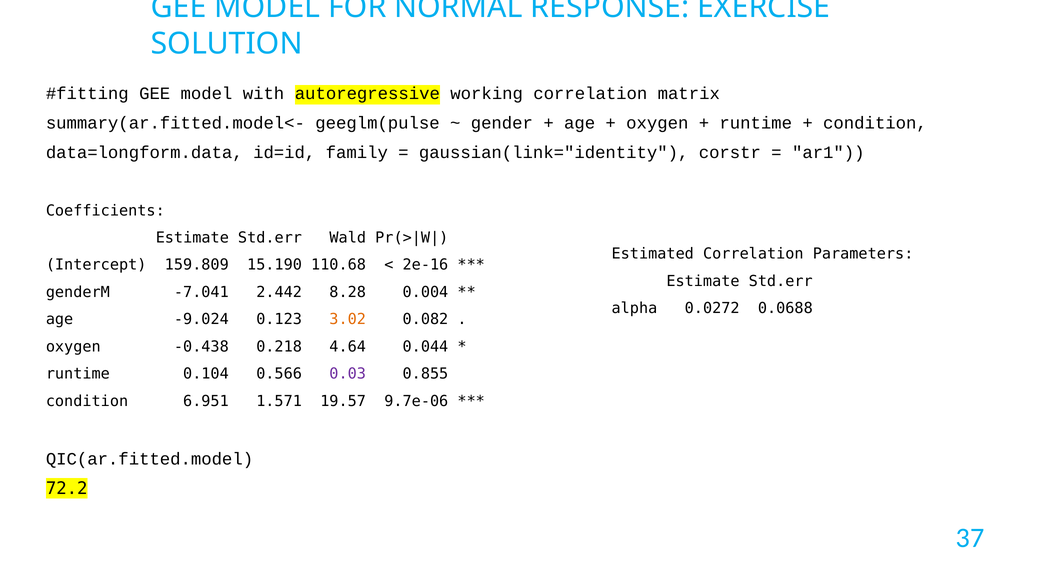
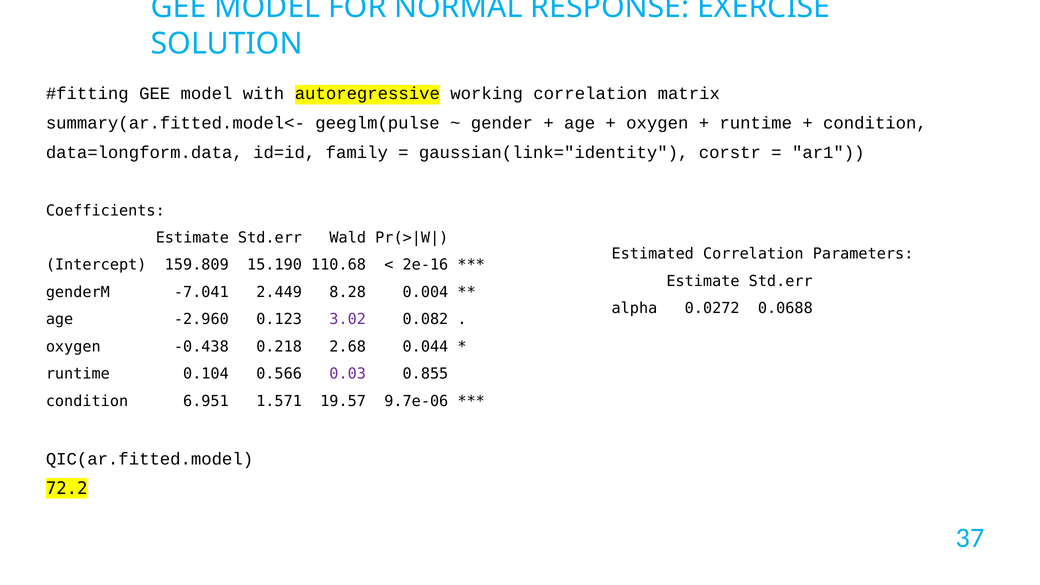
2.442: 2.442 -> 2.449 (279, 292)
-9.024: -9.024 -> -2.960 (201, 319)
3.02 colour: orange -> purple (348, 319)
4.64: 4.64 -> 2.68 (348, 347)
